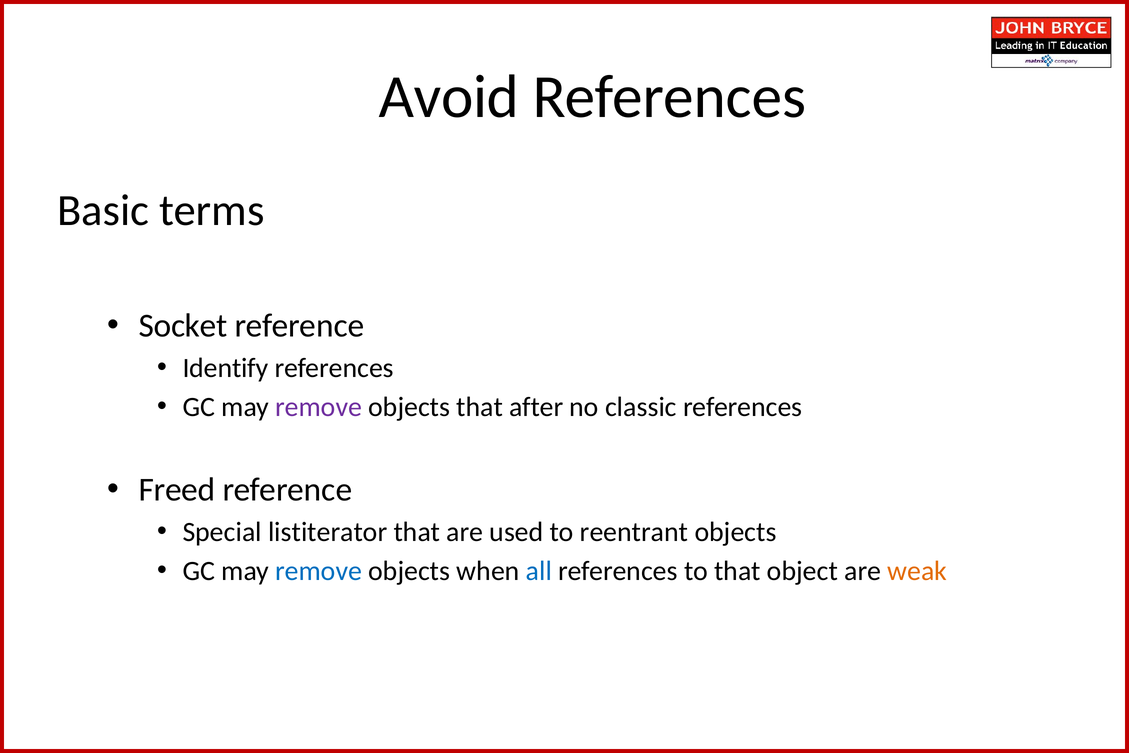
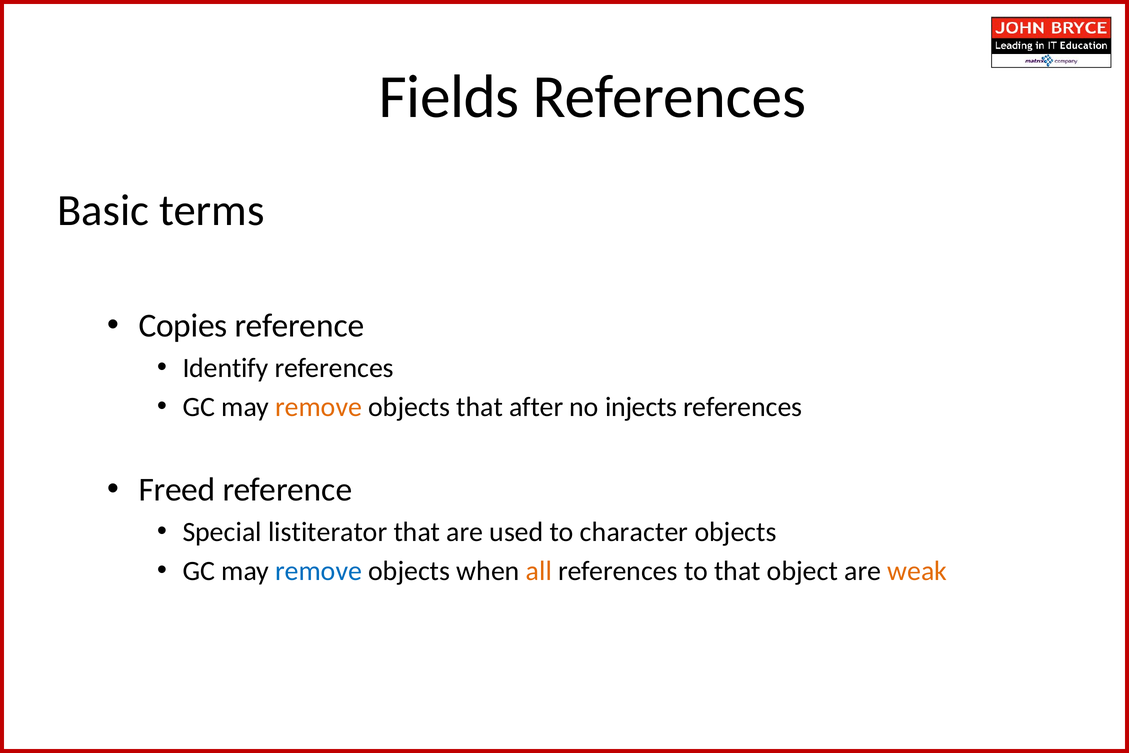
Avoid: Avoid -> Fields (449, 97)
Socket: Socket -> Copies (183, 326)
remove colour: purple -> orange (319, 407)
classic: classic -> injects (641, 407)
reentrant: reentrant -> character (634, 532)
all colour: blue -> orange (539, 571)
